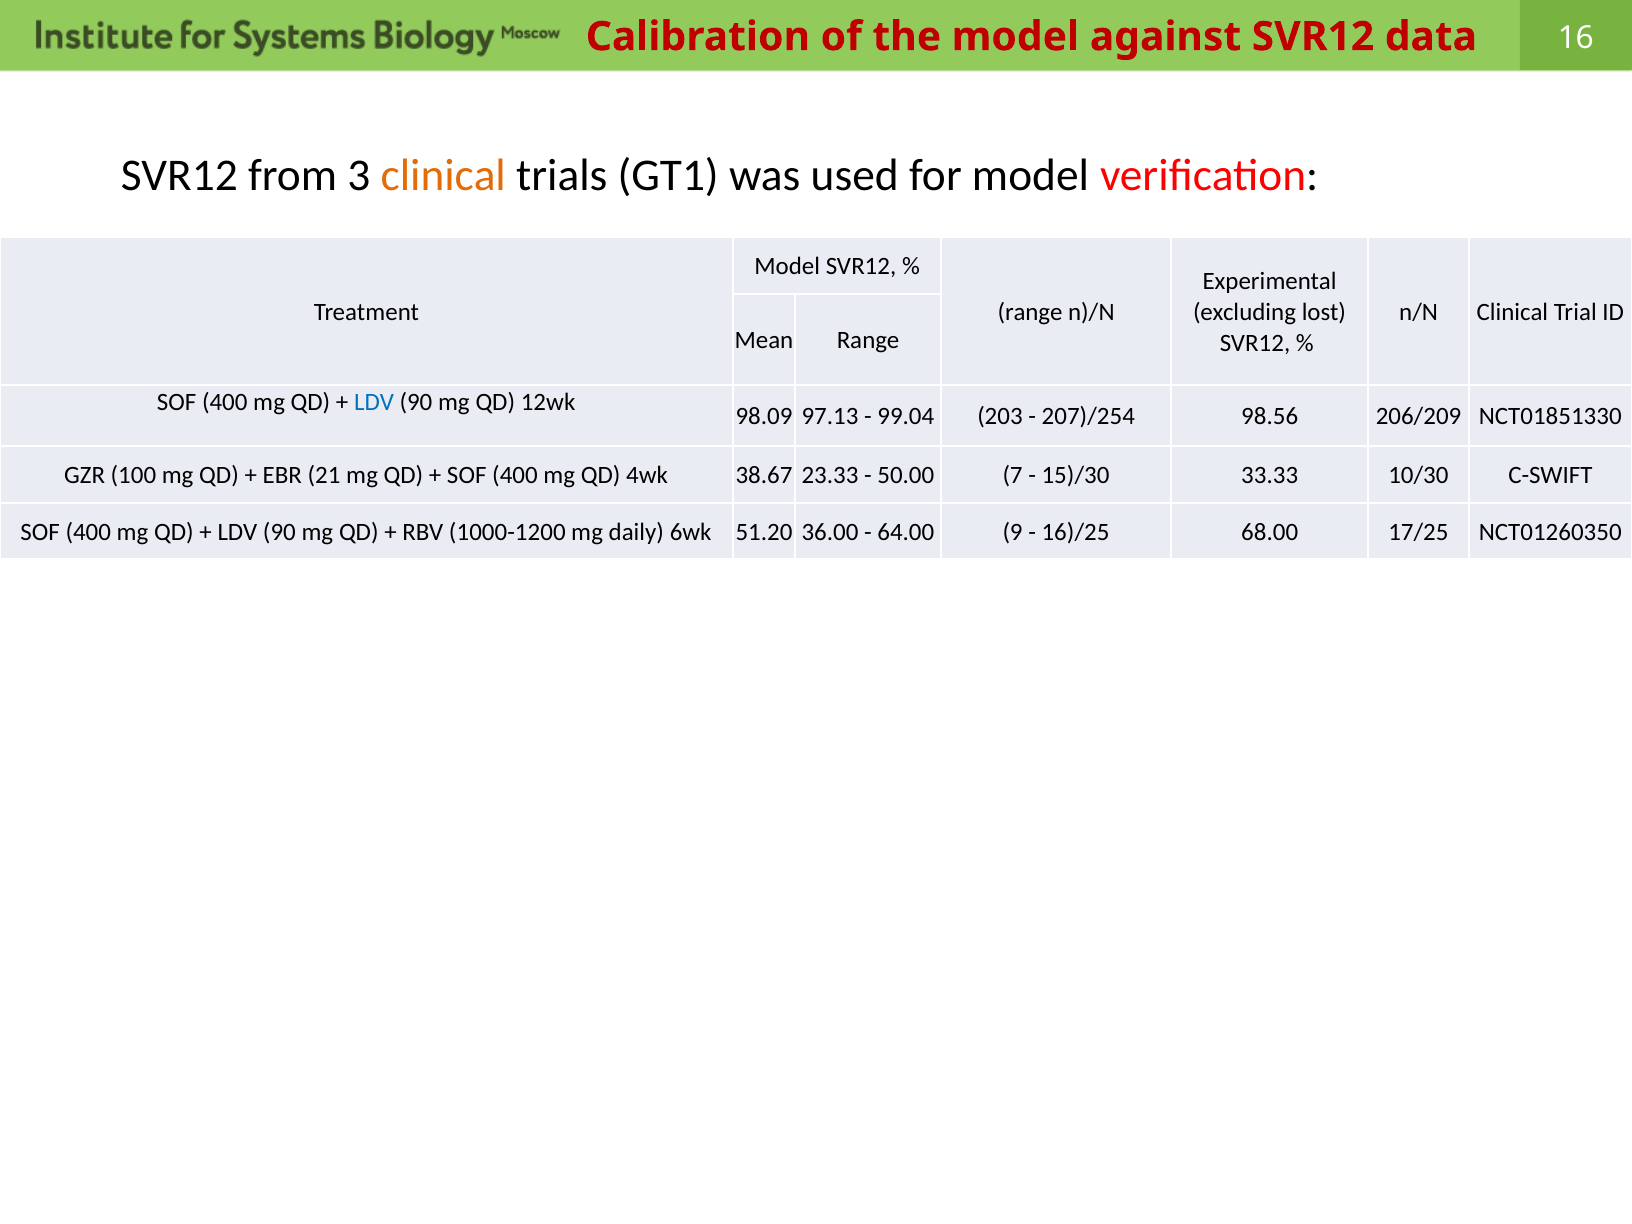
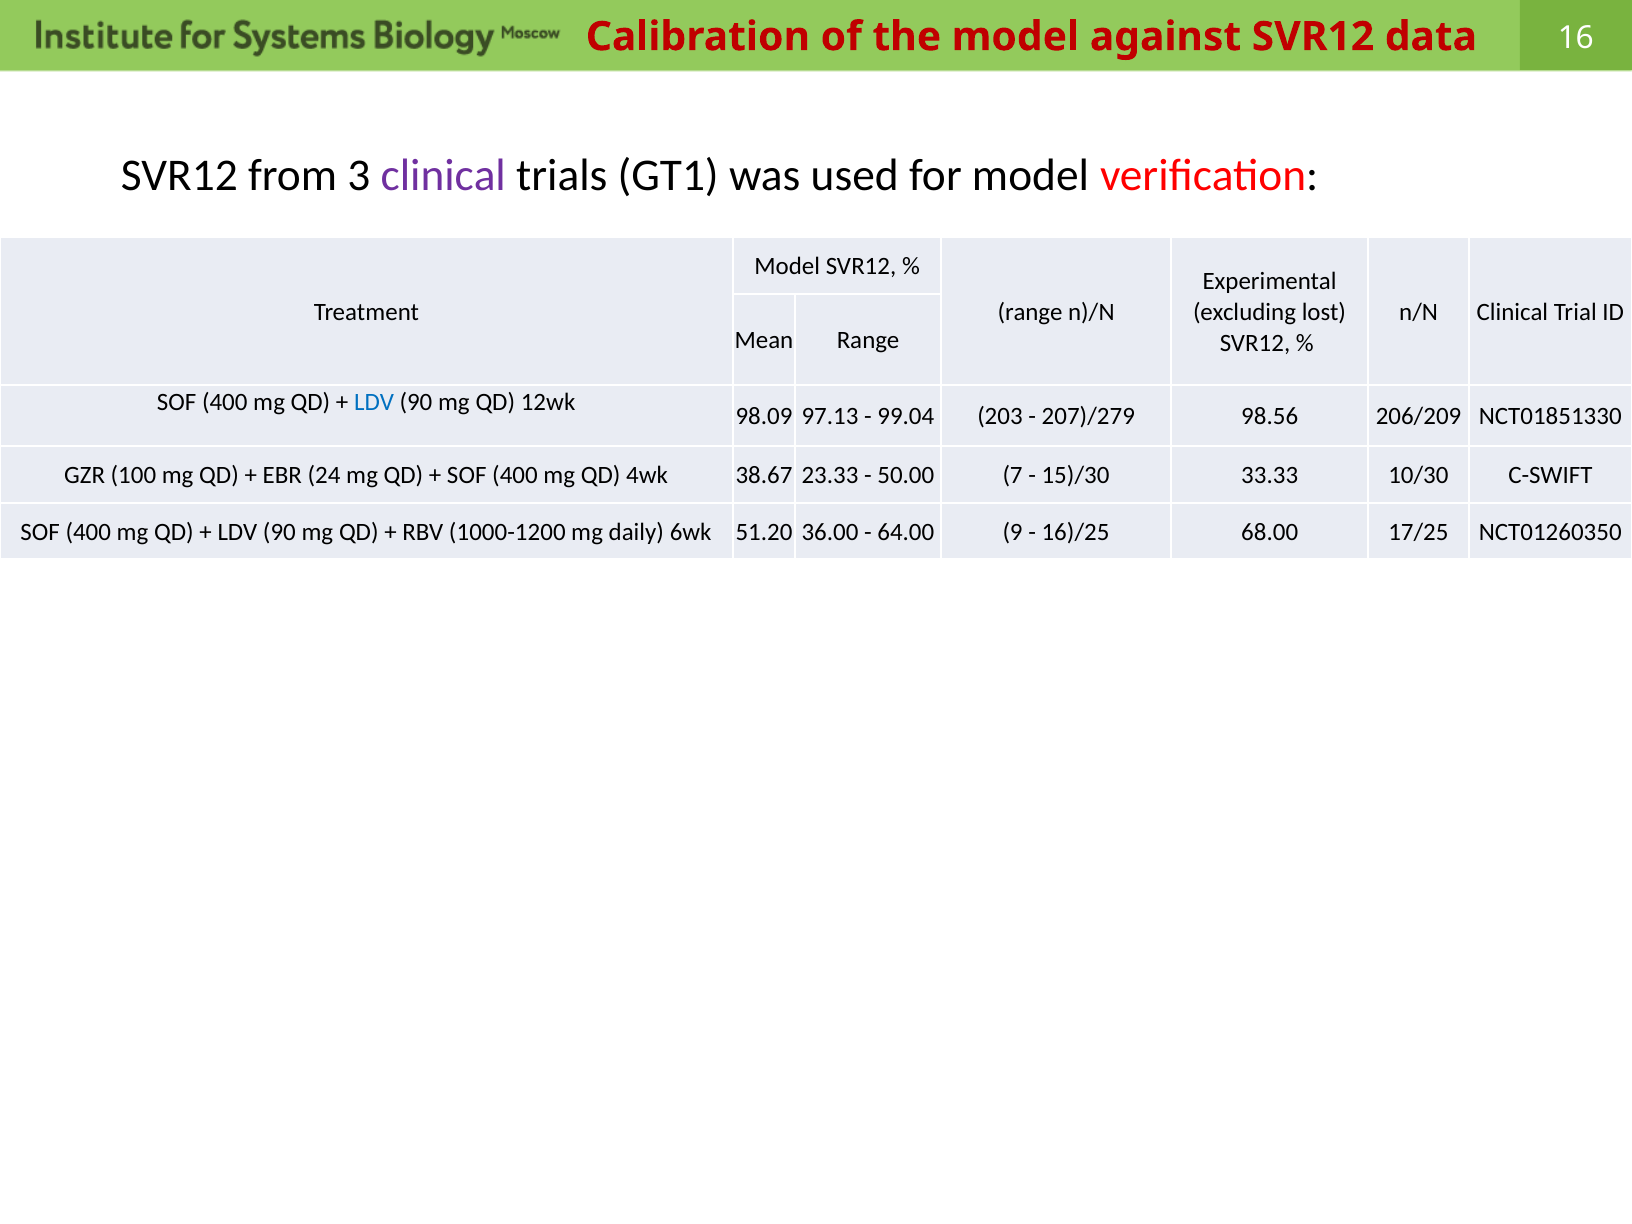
clinical colour: orange -> purple (443, 176)
207)/254: 207)/254 -> 207)/279 (1088, 416)
21: 21 -> 24 (324, 475)
